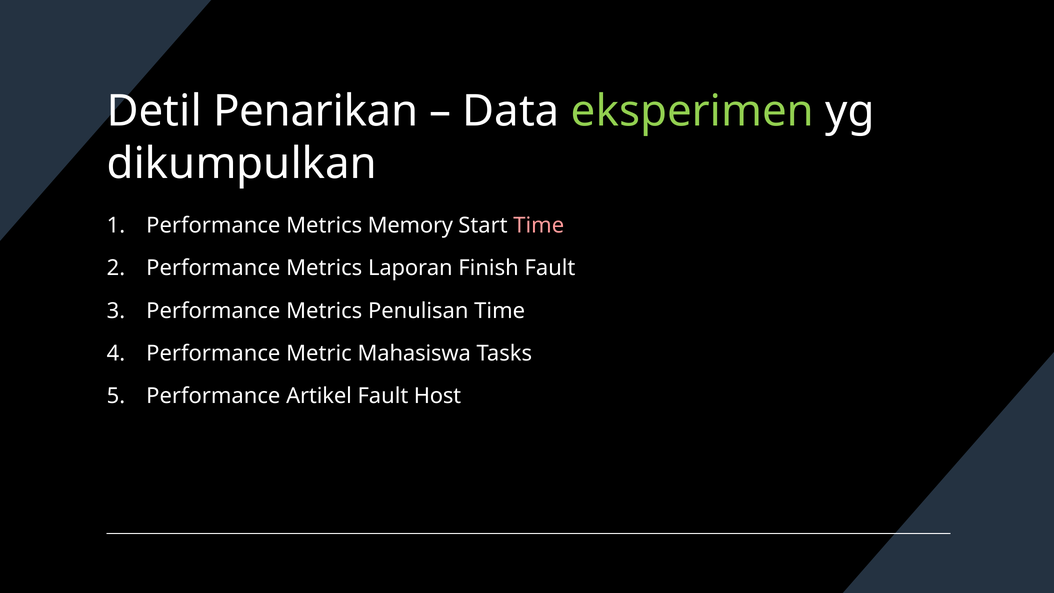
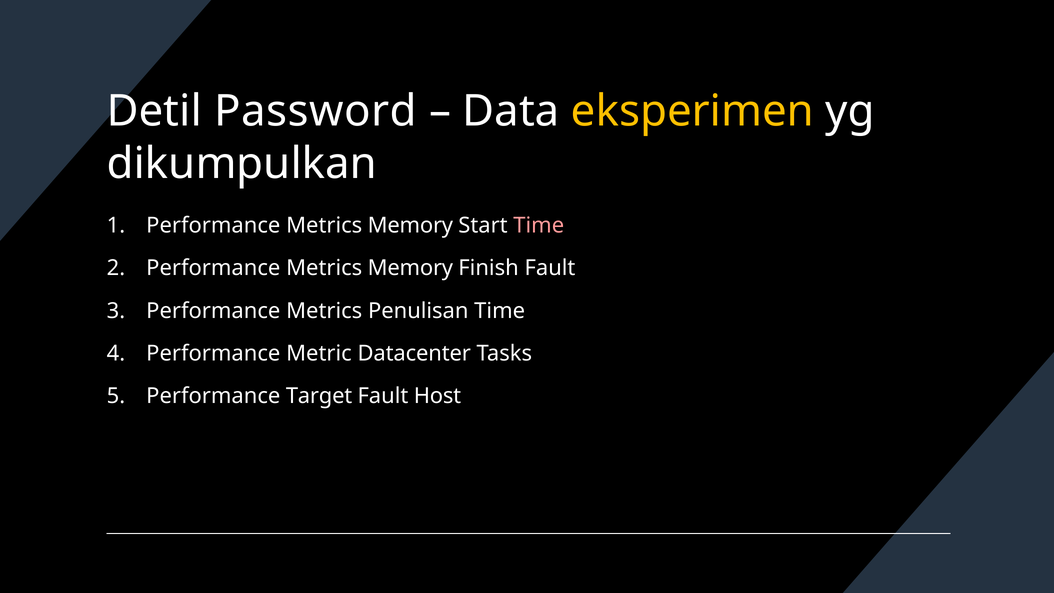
Penarikan: Penarikan -> Password (315, 111)
eksperimen colour: light green -> yellow (693, 111)
Laporan: Laporan -> Memory (410, 268)
Mahasiswa: Mahasiswa -> Datacenter (414, 353)
Artikel: Artikel -> Target (319, 396)
